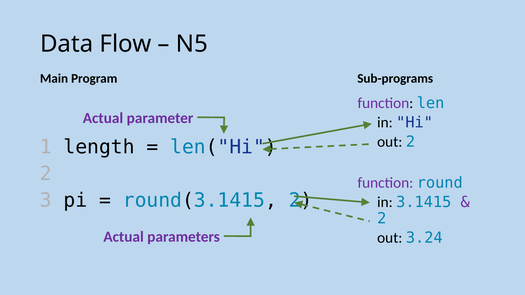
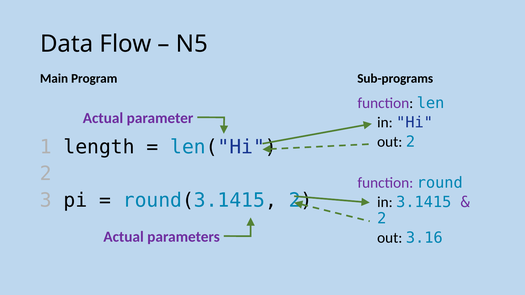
3.24: 3.24 -> 3.16 (424, 238)
